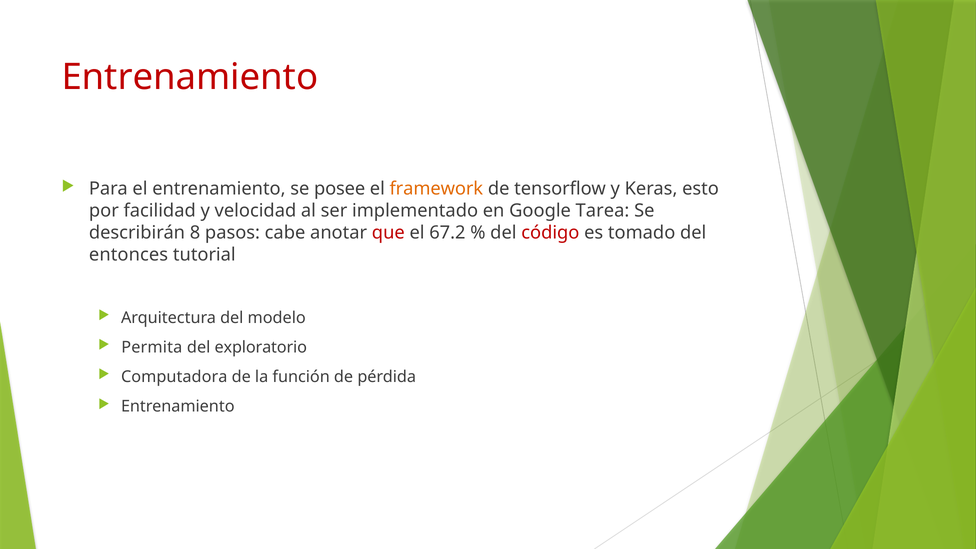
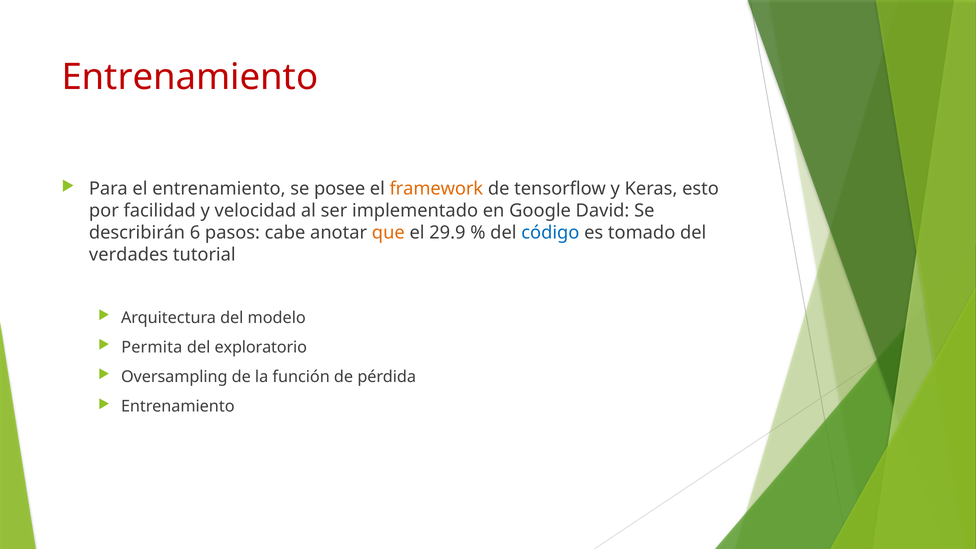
Tarea: Tarea -> David (603, 211)
8: 8 -> 6 (195, 233)
que colour: red -> orange (388, 233)
67.2: 67.2 -> 29.9 (447, 233)
código colour: red -> blue (550, 233)
entonces: entonces -> verdades (129, 255)
Computadora: Computadora -> Oversampling (174, 377)
